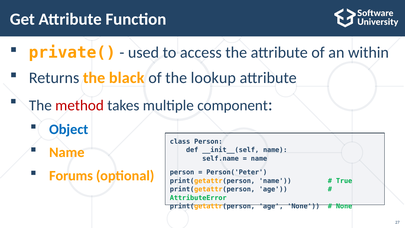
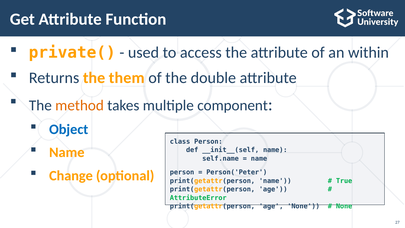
black: black -> them (127, 78)
lookup: lookup -> double (213, 78)
method colour: red -> orange (80, 105)
Forums: Forums -> Change (71, 176)
